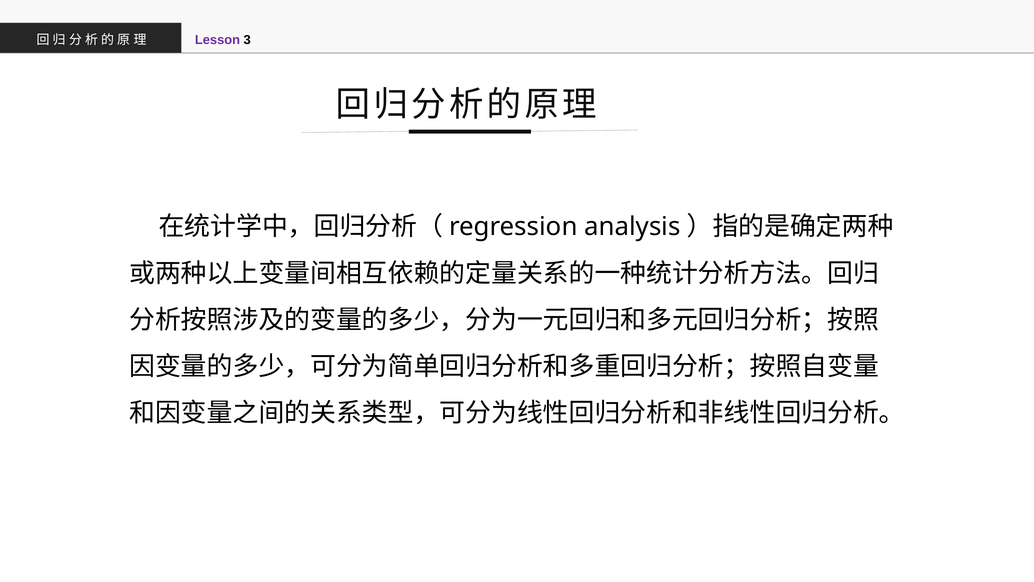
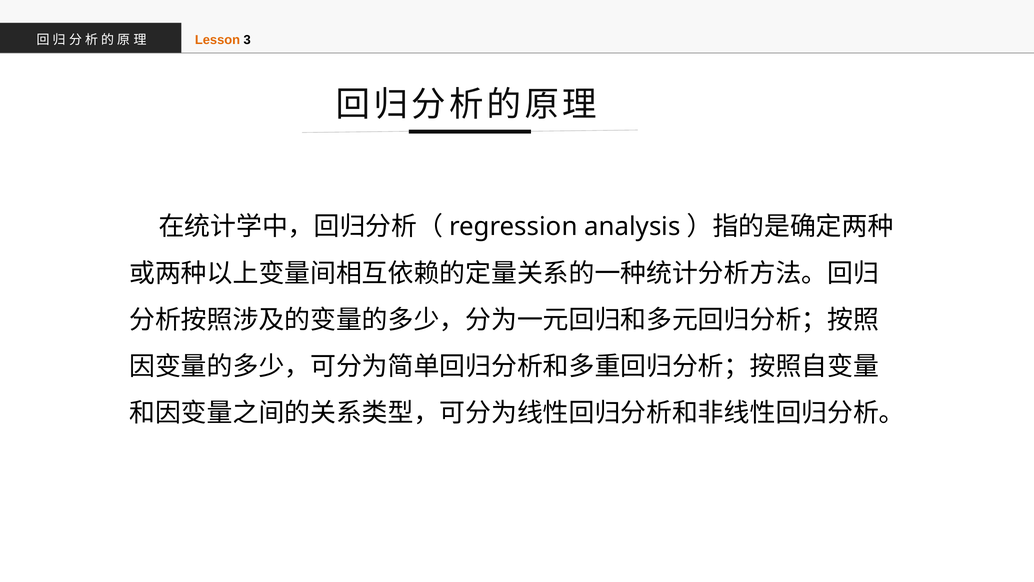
Lesson colour: purple -> orange (218, 40)
